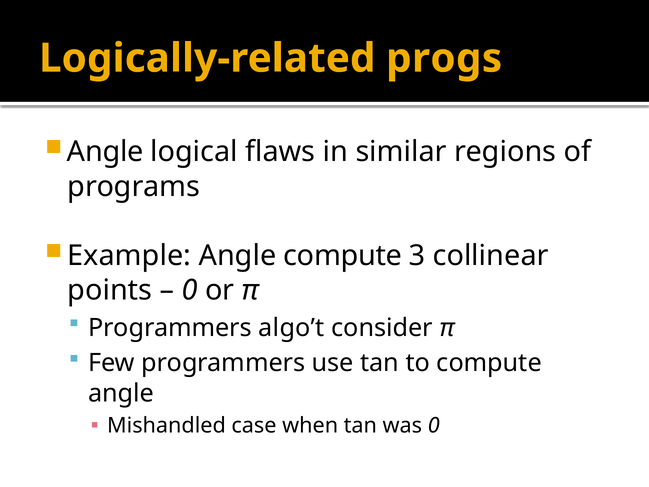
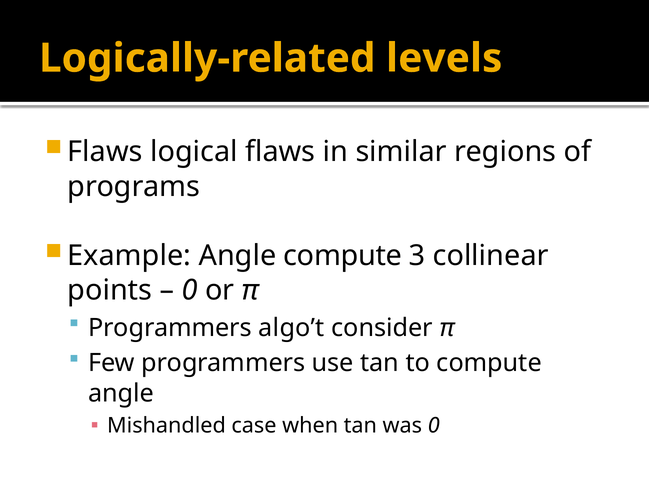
progs: progs -> levels (444, 58)
Angle: Angle -> Flaws (105, 152)
